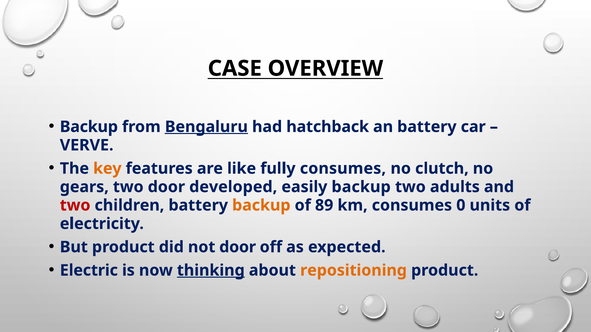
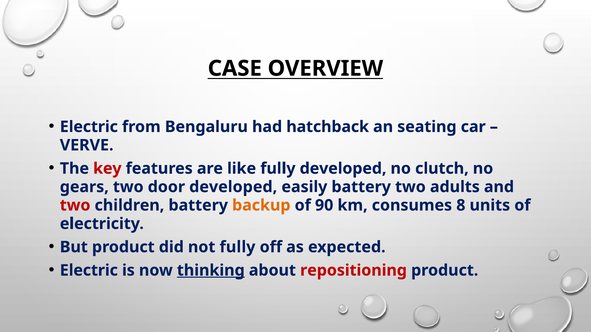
Backup: Backup -> Electric (89, 127)
Bengaluru underline: present -> none (206, 127)
an battery: battery -> seating (427, 127)
key colour: orange -> red (107, 169)
fully consumes: consumes -> developed (343, 169)
easily backup: backup -> battery (361, 187)
89: 89 -> 90 (324, 206)
0: 0 -> 8 (461, 206)
not door: door -> fully (237, 247)
repositioning colour: orange -> red (354, 271)
